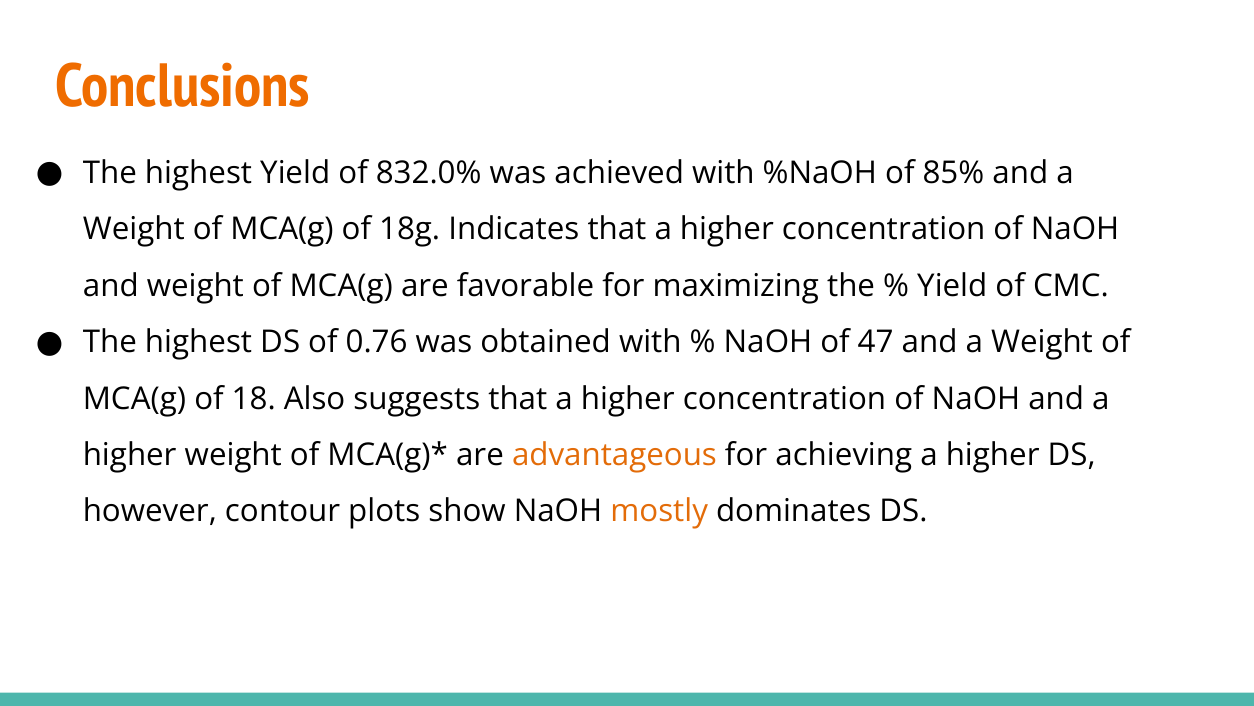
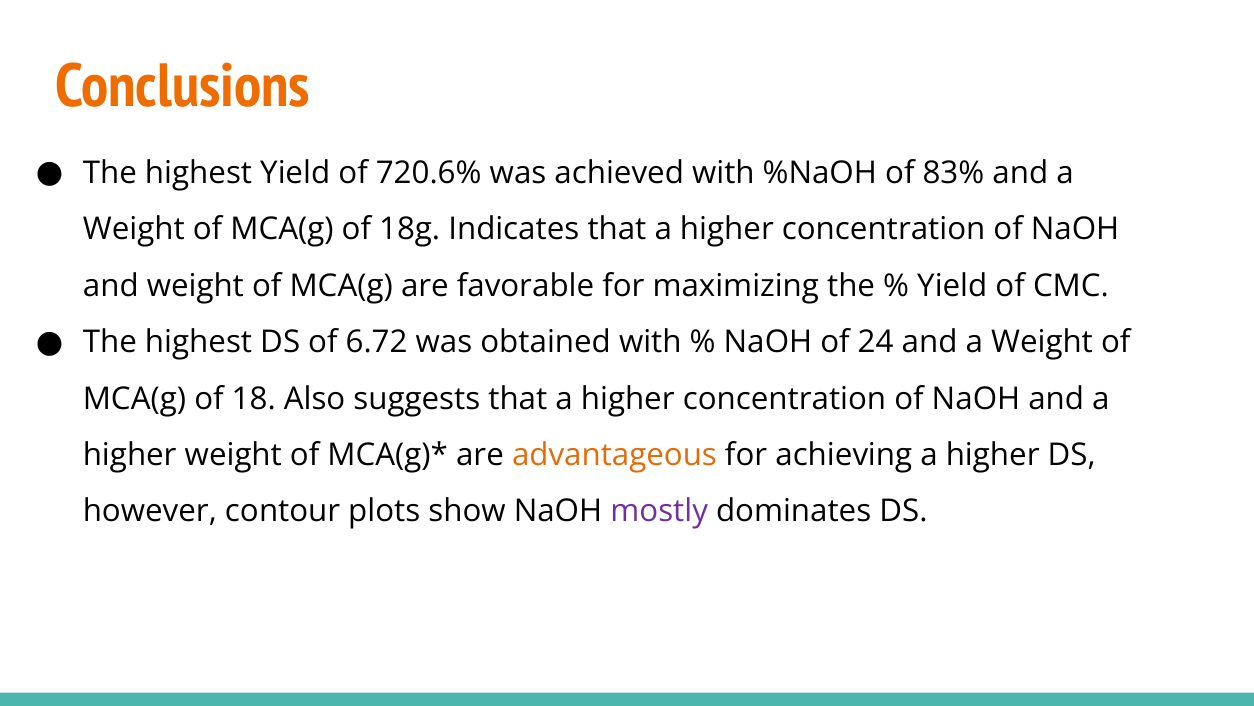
832.0%: 832.0% -> 720.6% (429, 173)
85%: 85% -> 83% (953, 173)
0.76: 0.76 -> 6.72 (377, 342)
47: 47 -> 24 (876, 342)
mostly colour: orange -> purple (659, 511)
